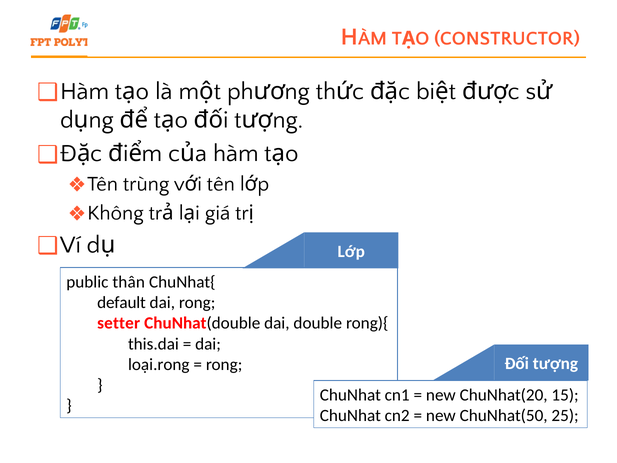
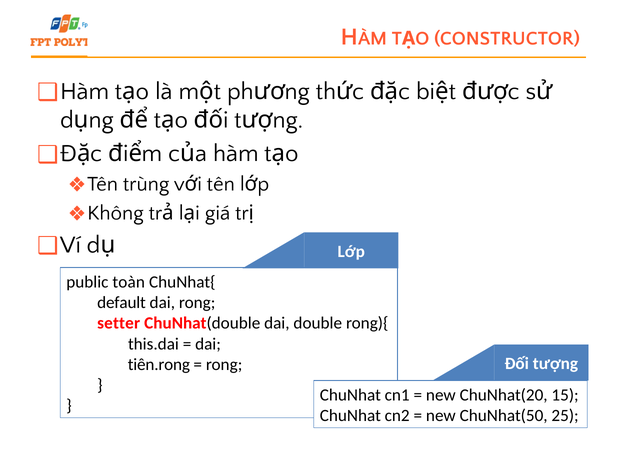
thân: thân -> toàn (129, 282)
loại.rong: loại.rong -> tiên.rong (159, 364)
